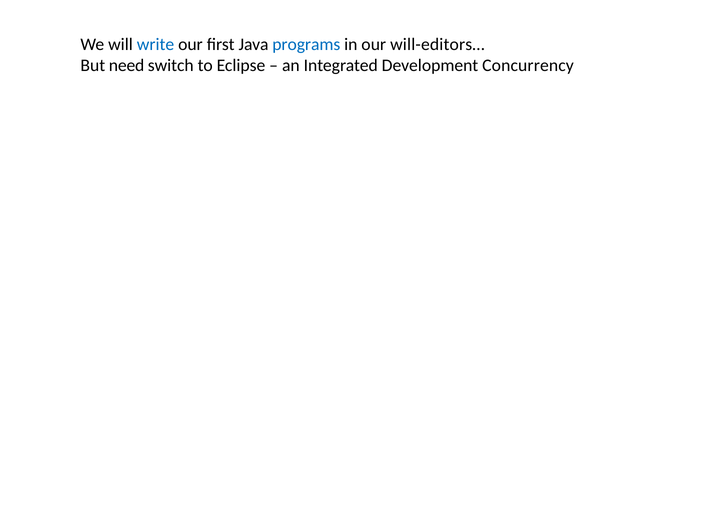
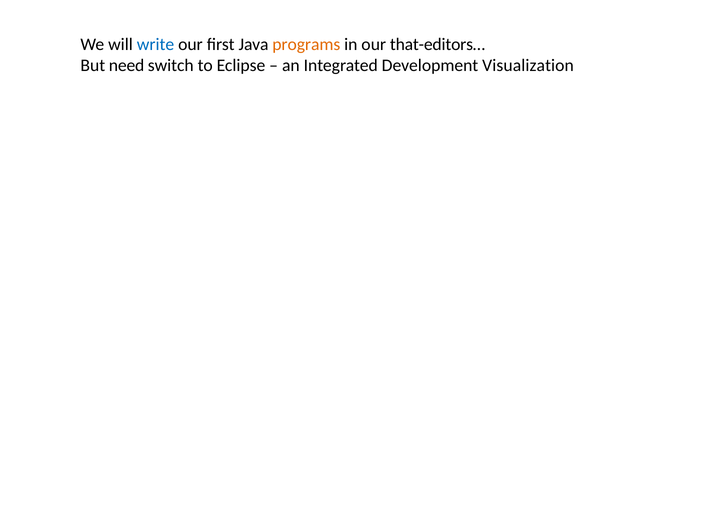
programs colour: blue -> orange (306, 45)
will-editors…: will-editors… -> that-editors… (438, 45)
Concurrency: Concurrency -> Visualization (528, 66)
